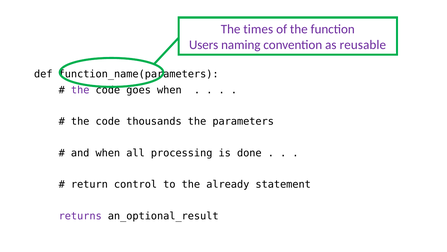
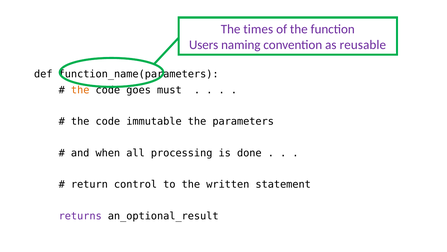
the colour: purple -> orange (80, 90)
when: when -> must (169, 90)
thousands: thousands -> immutable (154, 121)
already: already -> written (228, 184)
